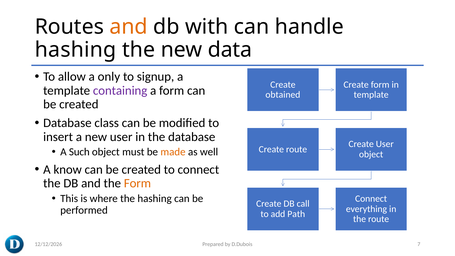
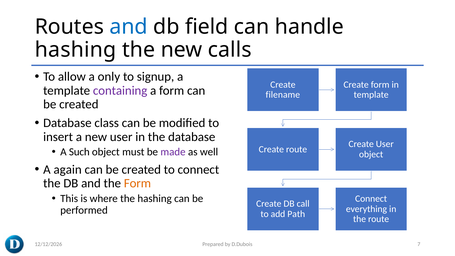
and colour: orange -> blue (129, 27)
with: with -> field (207, 27)
data: data -> calls (230, 50)
obtained: obtained -> filename (283, 95)
made colour: orange -> purple (173, 152)
know: know -> again (68, 169)
